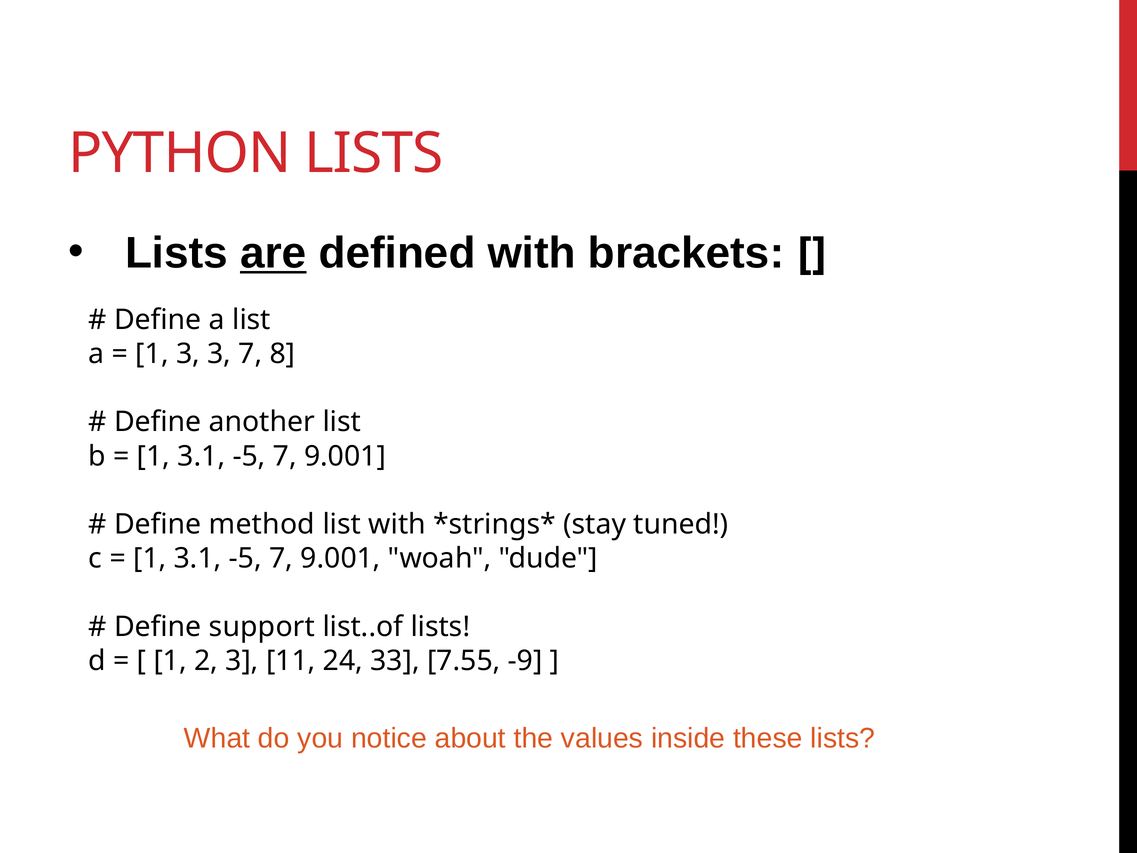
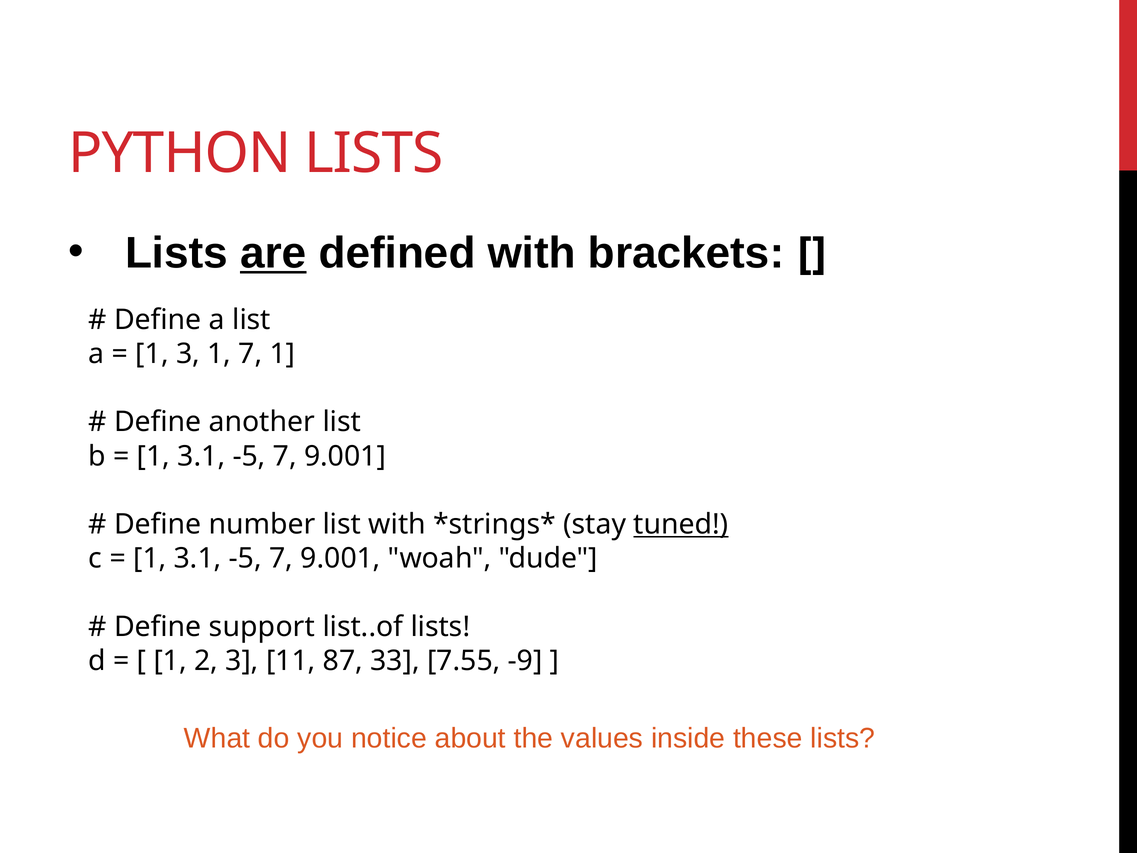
3 3: 3 -> 1 (219, 354)
7 8: 8 -> 1 (283, 354)
method: method -> number (262, 524)
tuned underline: none -> present (681, 524)
24: 24 -> 87 (343, 661)
